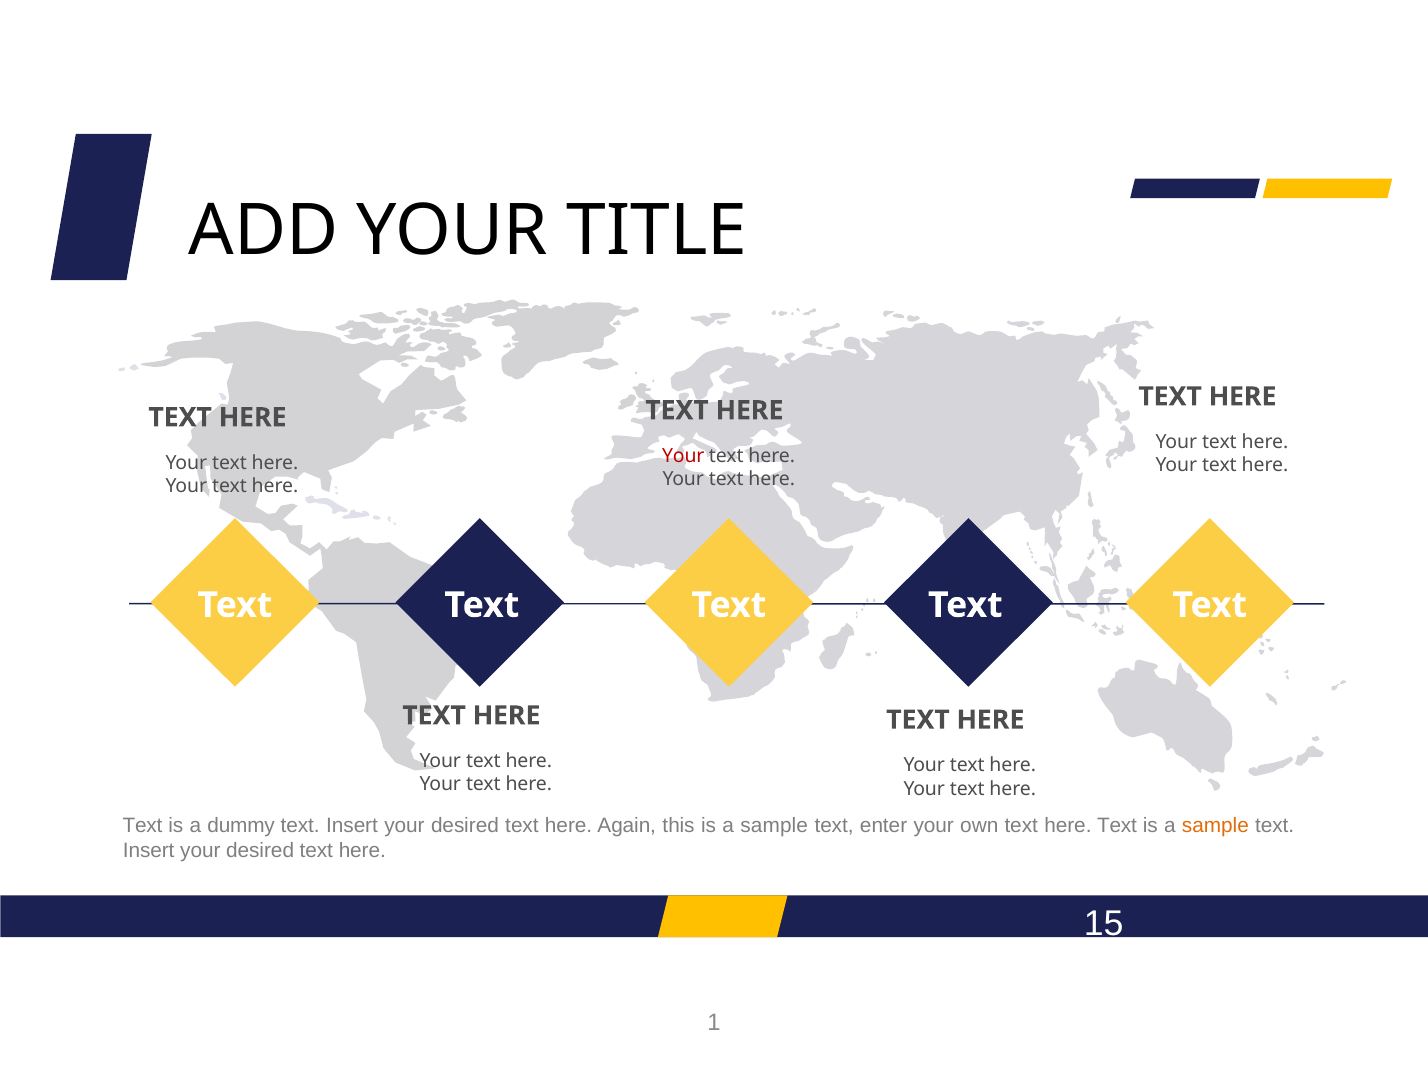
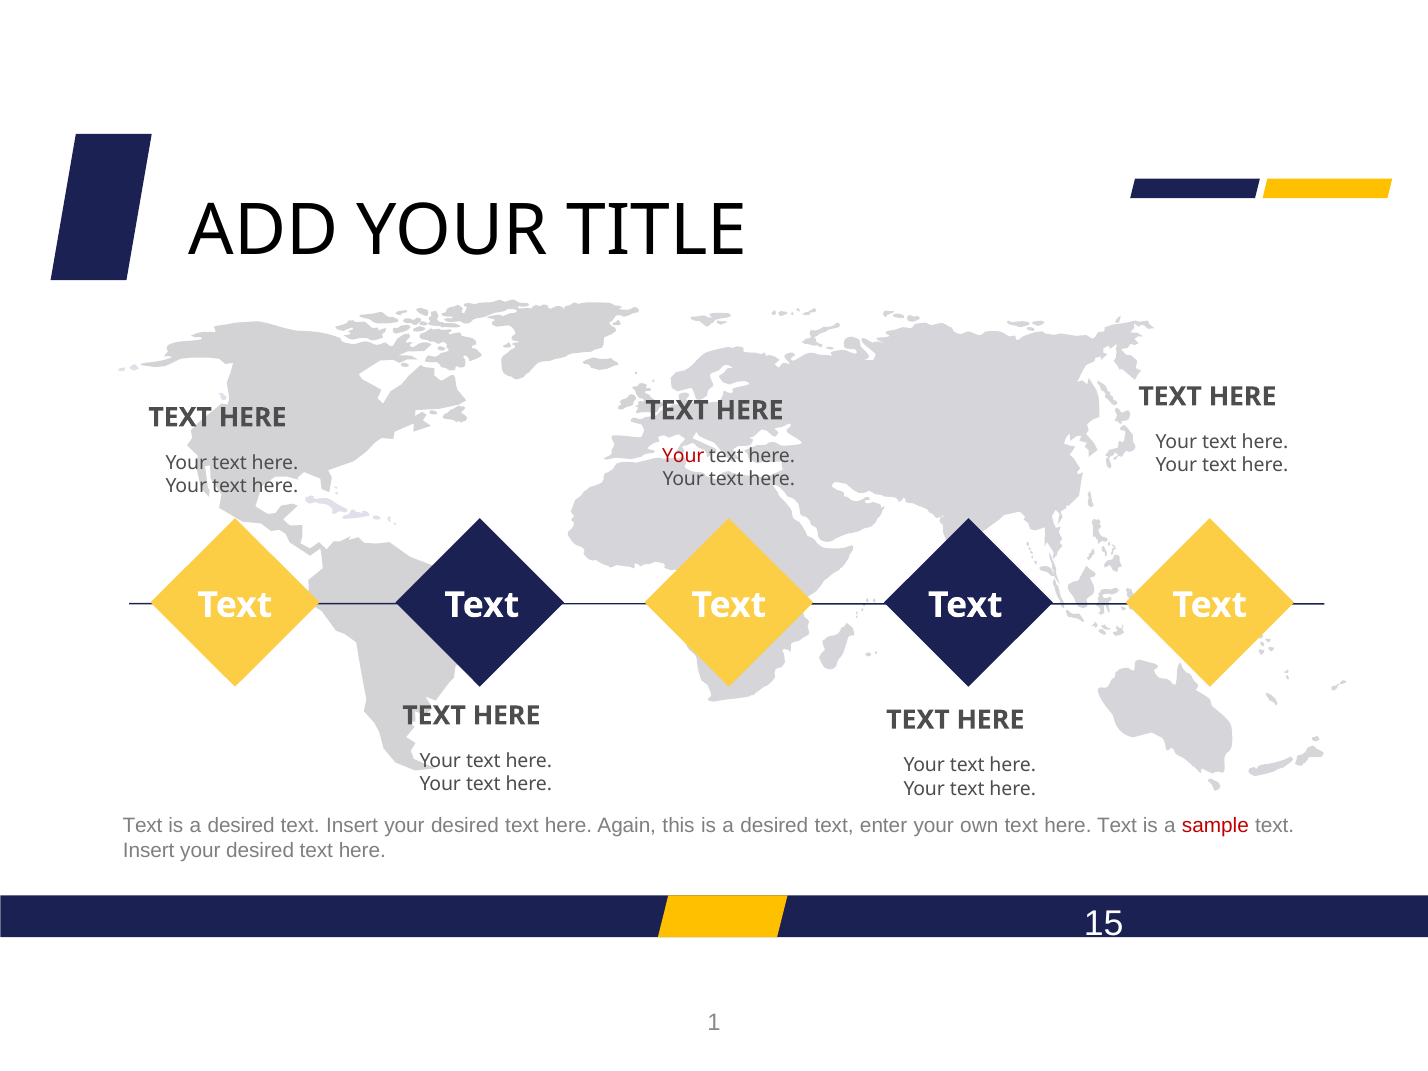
dummy: dummy -> desired (241, 826)
this is a sample: sample -> desired (774, 826)
sample colour: orange -> red (1215, 826)
